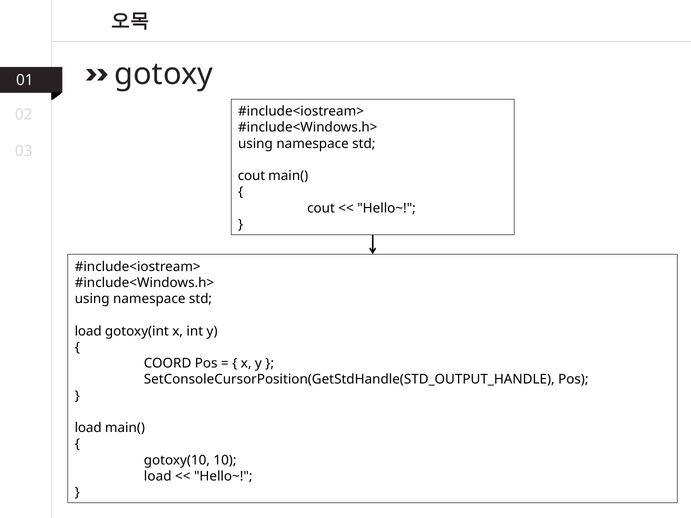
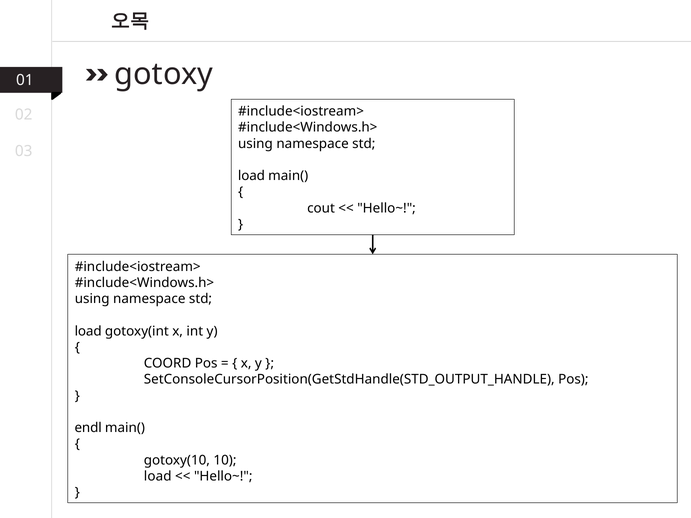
cout: cout -> load (251, 176)
load: load -> endl (88, 428)
